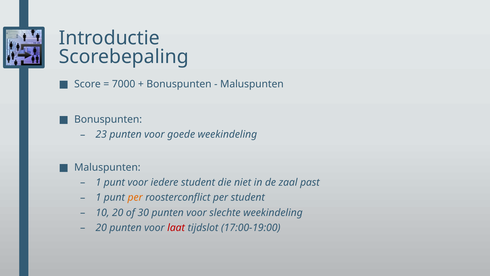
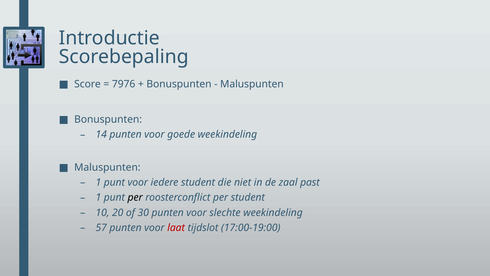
7000: 7000 -> 7976 (124, 84)
23: 23 -> 14 (101, 134)
per colour: orange -> black (135, 197)
20: 20 -> 57 (101, 227)
